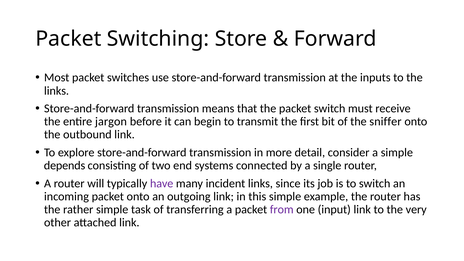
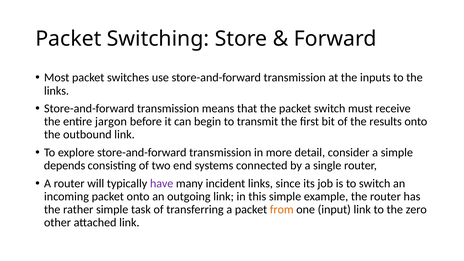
sniffer: sniffer -> results (386, 122)
from colour: purple -> orange (282, 210)
very: very -> zero (416, 210)
